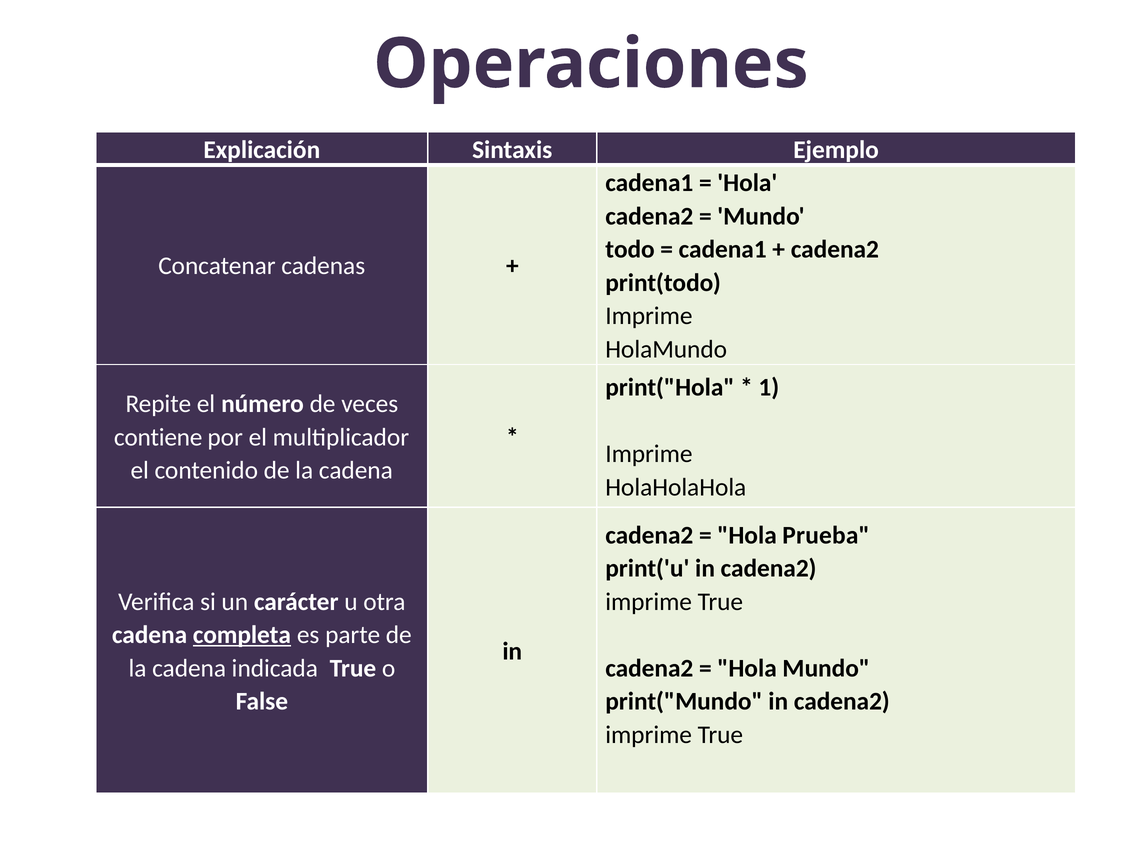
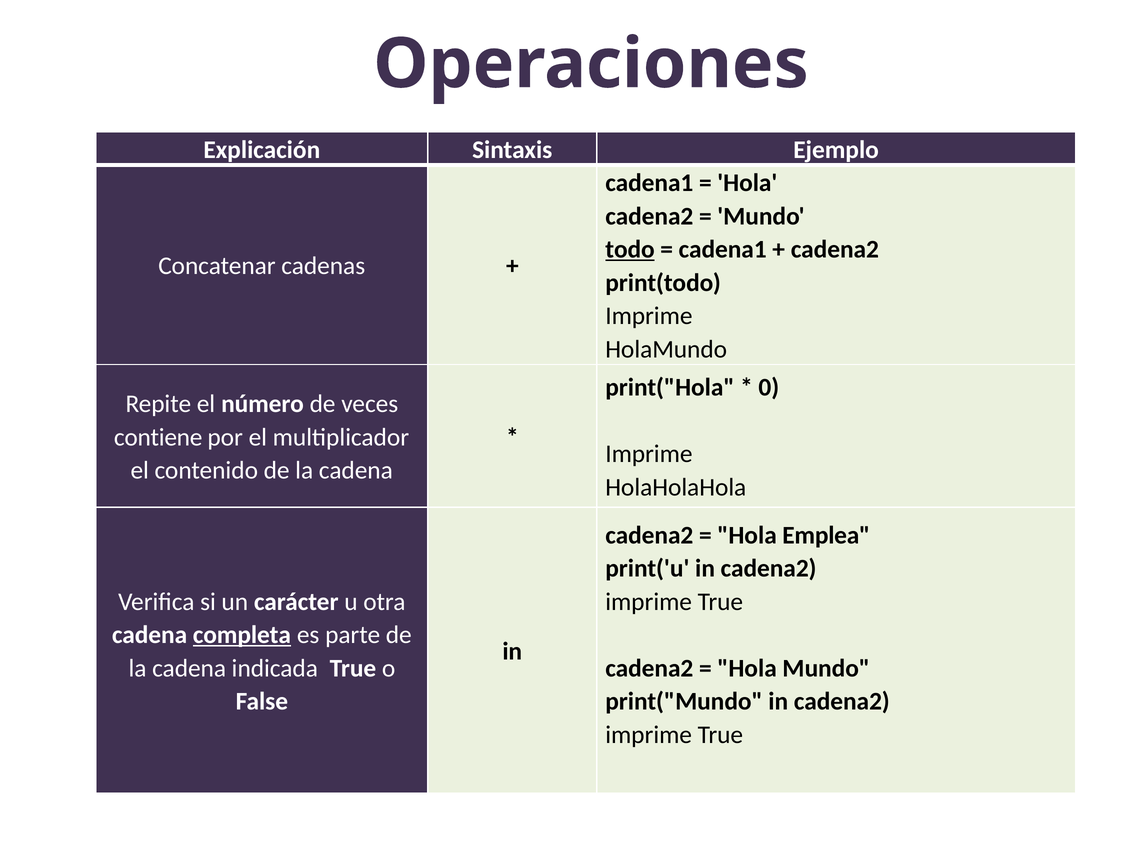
todo underline: none -> present (630, 249)
1: 1 -> 0 (769, 387)
Prueba: Prueba -> Emplea (826, 535)
